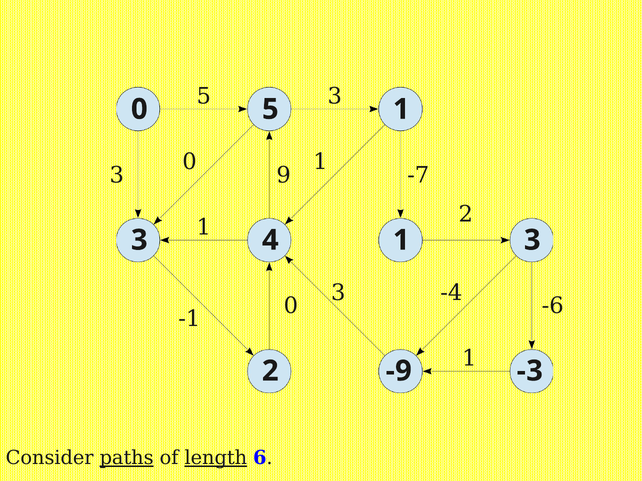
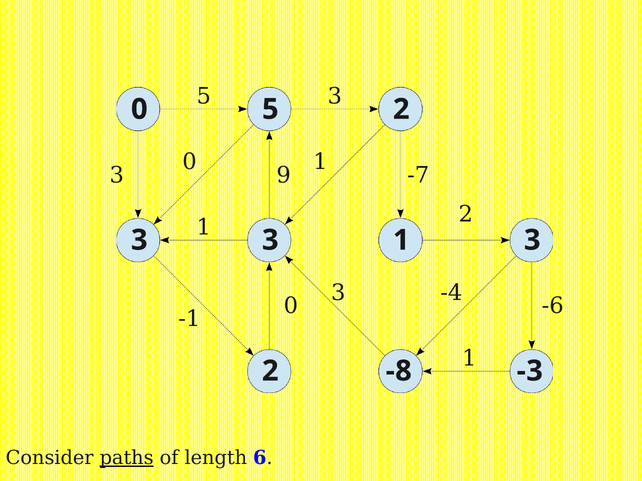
5 1: 1 -> 2 (401, 109)
4: 4 -> 3 (270, 240)
-9: -9 -> -8 (399, 371)
length underline: present -> none (216, 458)
